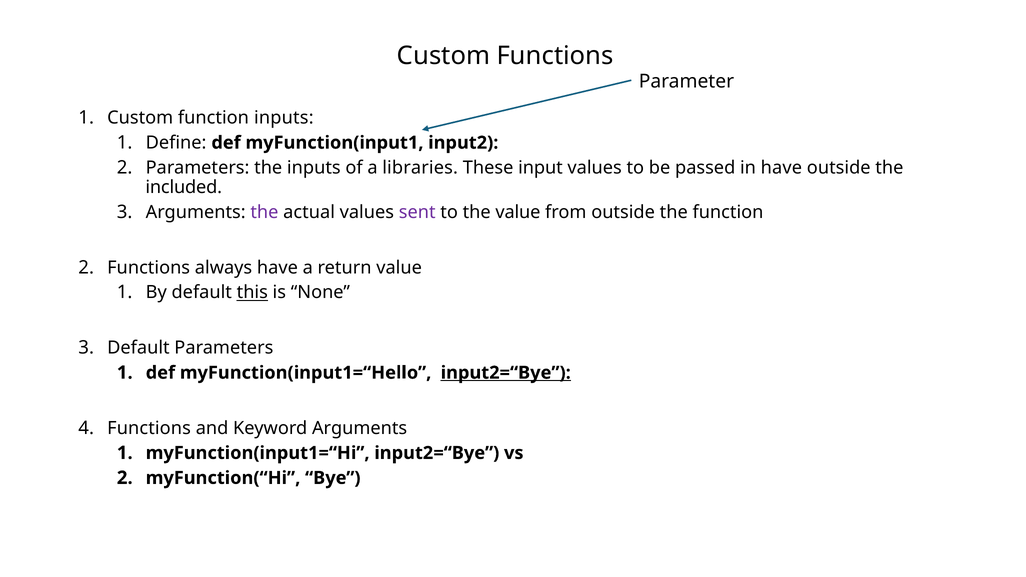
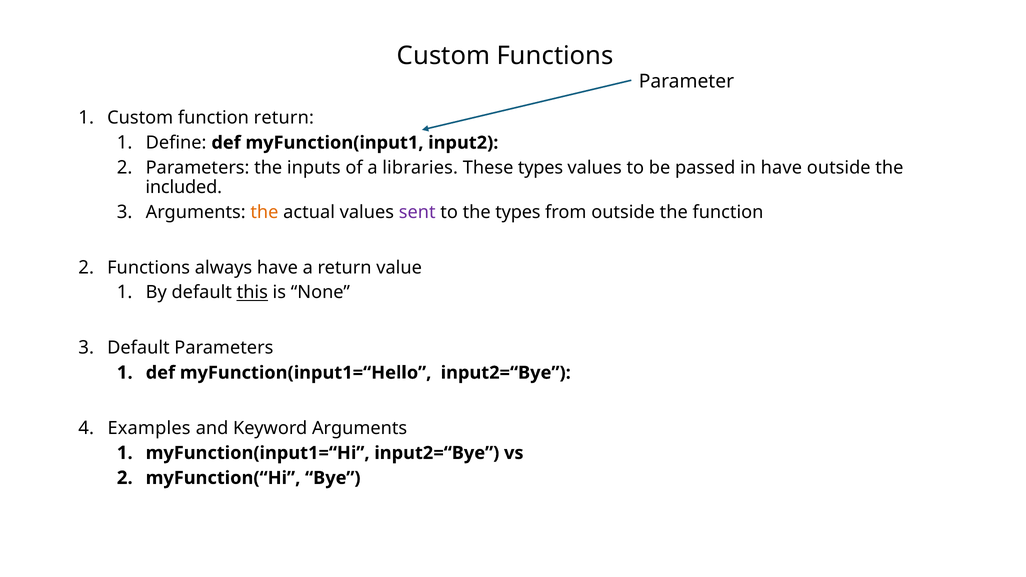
function inputs: inputs -> return (284, 118)
These input: input -> types (540, 168)
the colour: purple -> orange (264, 212)
the value: value -> types (518, 212)
input2=“Bye underline: present -> none (506, 373)
Functions: Functions -> Examples (149, 428)
